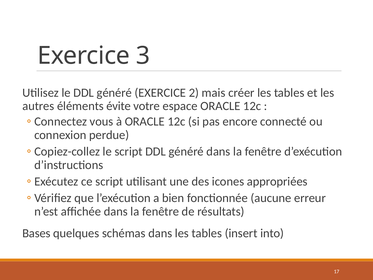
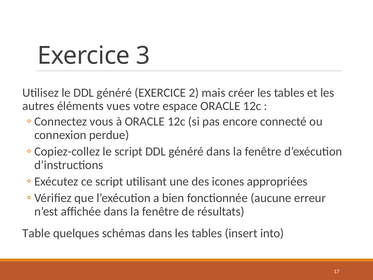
évite: évite -> vues (118, 106)
Bases: Bases -> Table (36, 233)
